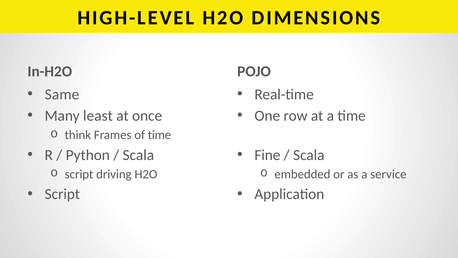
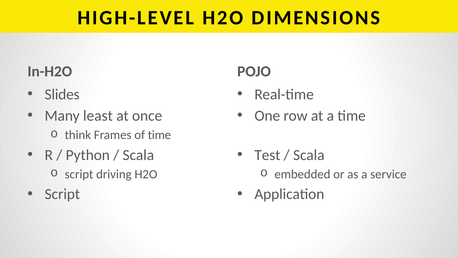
Same: Same -> Slides (62, 94)
Fine: Fine -> Test (267, 155)
